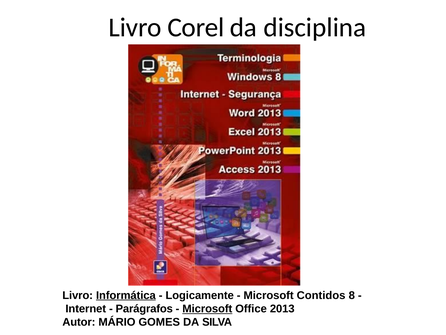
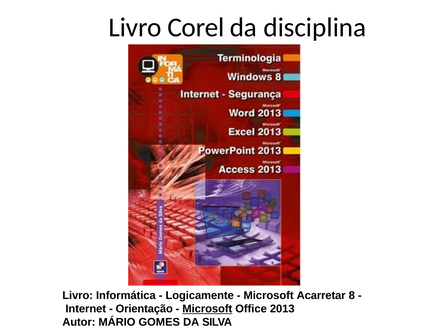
Informática underline: present -> none (126, 295)
Contidos: Contidos -> Acarretar (321, 295)
Parágrafos: Parágrafos -> Orientação (144, 308)
